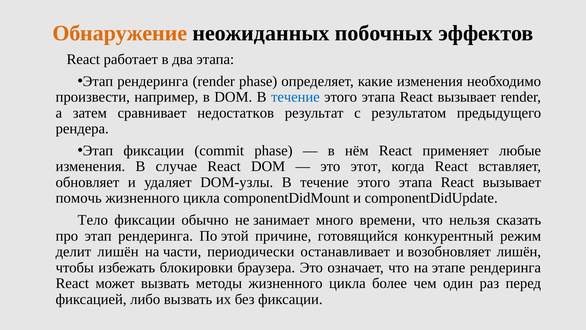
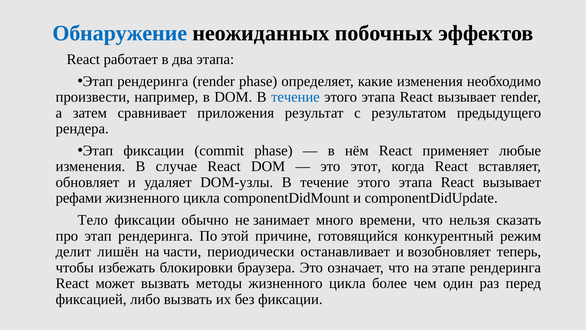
Обнаружение colour: orange -> blue (120, 33)
недостатков: недостатков -> приложения (236, 113)
помочь: помочь -> рефами (79, 198)
возобновляет лишён: лишён -> теперь (519, 251)
